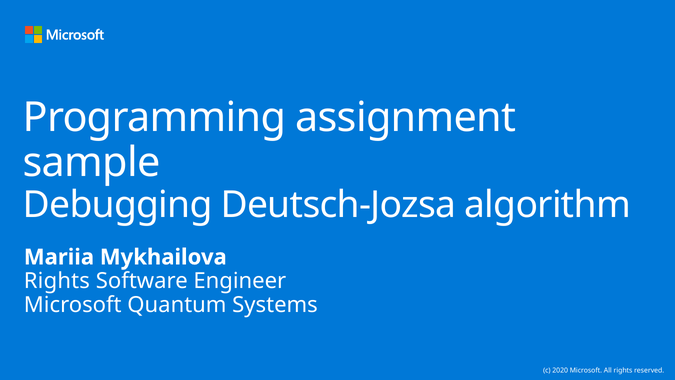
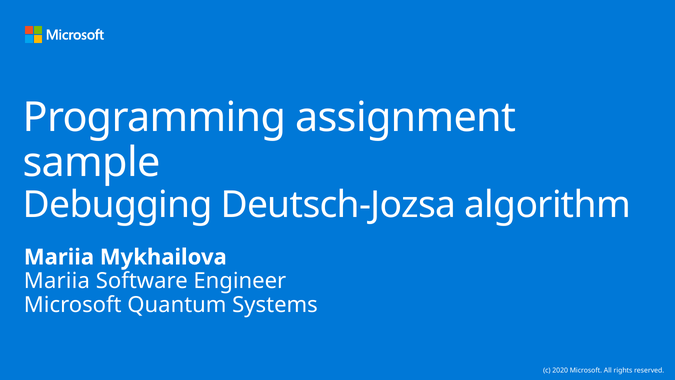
Rights: Rights -> Mariia (57, 281)
